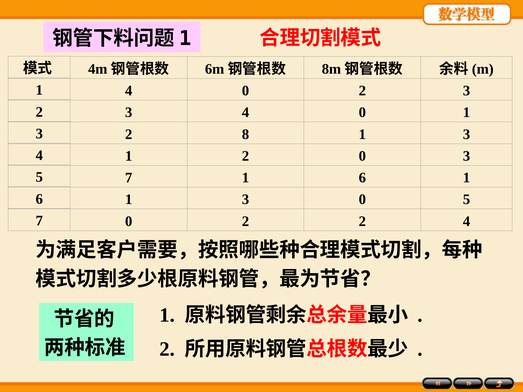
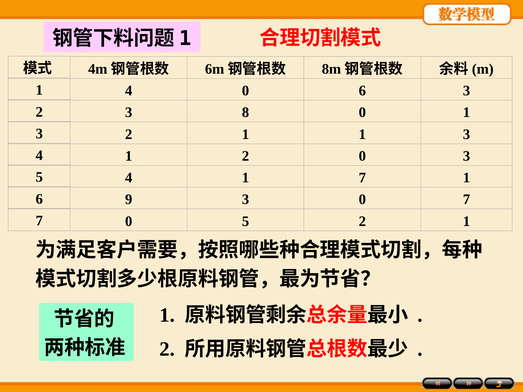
4 0 2: 2 -> 6 (362, 91)
2 3 4: 4 -> 8 (245, 113)
3 2 8: 8 -> 1 (245, 134)
7: 7 -> 4 (129, 178)
6: 6 -> 7 (362, 178)
1: 1 -> 9 (129, 200)
0 5: 5 -> 7 (467, 200)
7 0 2: 2 -> 5 (245, 221)
4: 4 -> 1 (467, 221)
